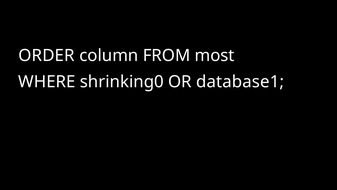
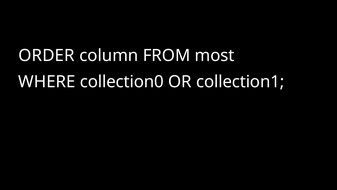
shrinking0: shrinking0 -> collection0 (122, 82)
database1: database1 -> collection1 (240, 82)
